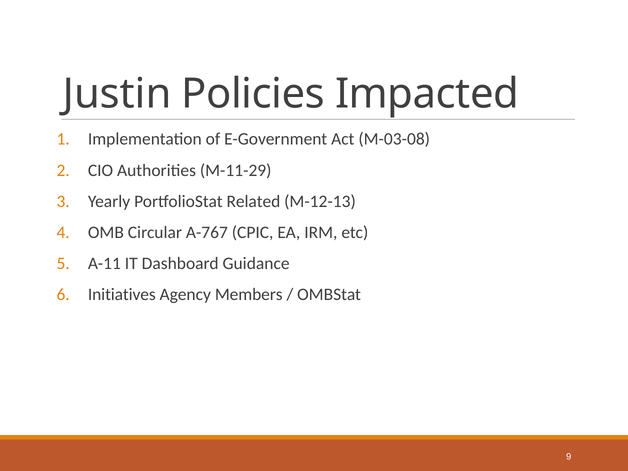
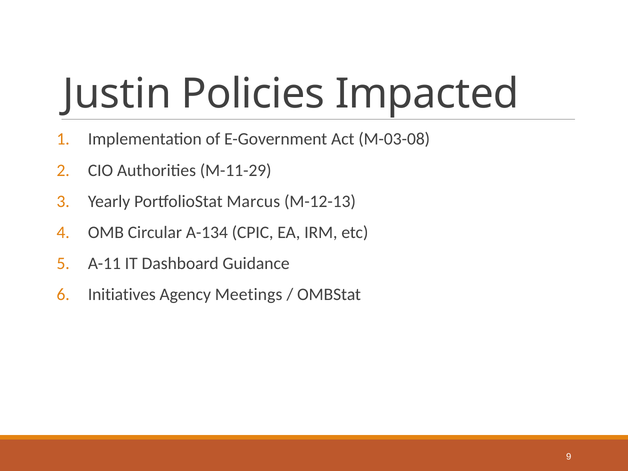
Related: Related -> Marcus (253, 201)
A-767: A-767 -> A-134 (207, 232)
Members: Members -> Meetings (249, 294)
